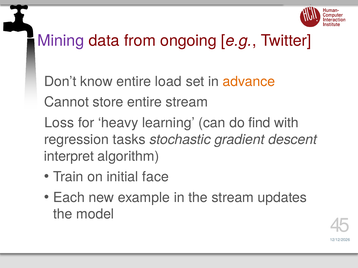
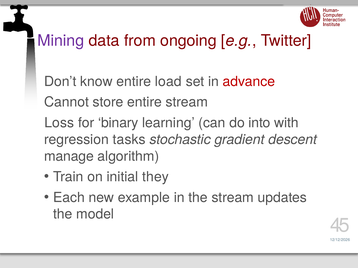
advance colour: orange -> red (249, 82)
heavy: heavy -> binary (118, 123)
find: find -> into (259, 123)
interpret: interpret -> manage (69, 156)
face: face -> they (156, 177)
